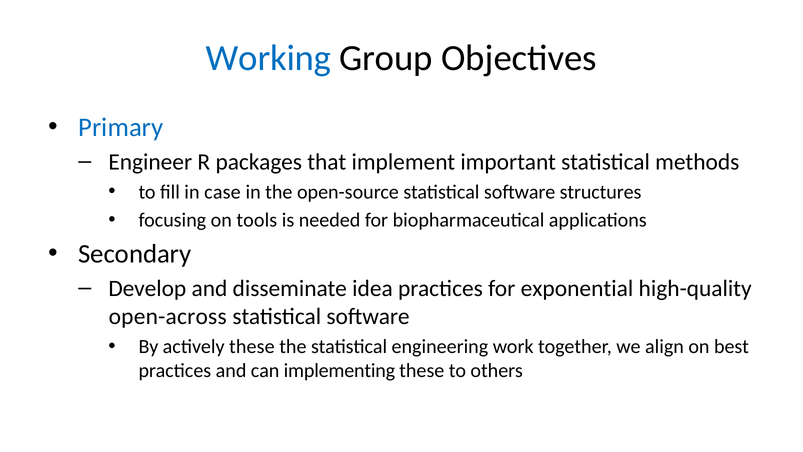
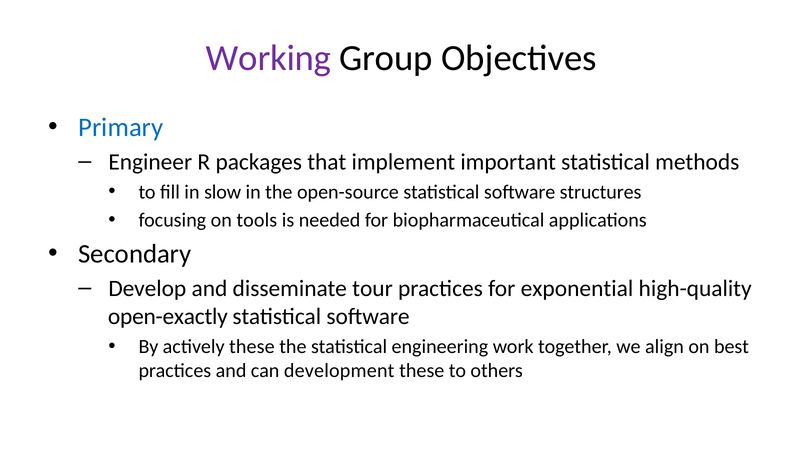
Working colour: blue -> purple (269, 58)
case: case -> slow (223, 192)
idea: idea -> tour (372, 288)
open-across: open-across -> open-exactly (168, 316)
implementing: implementing -> development (339, 370)
